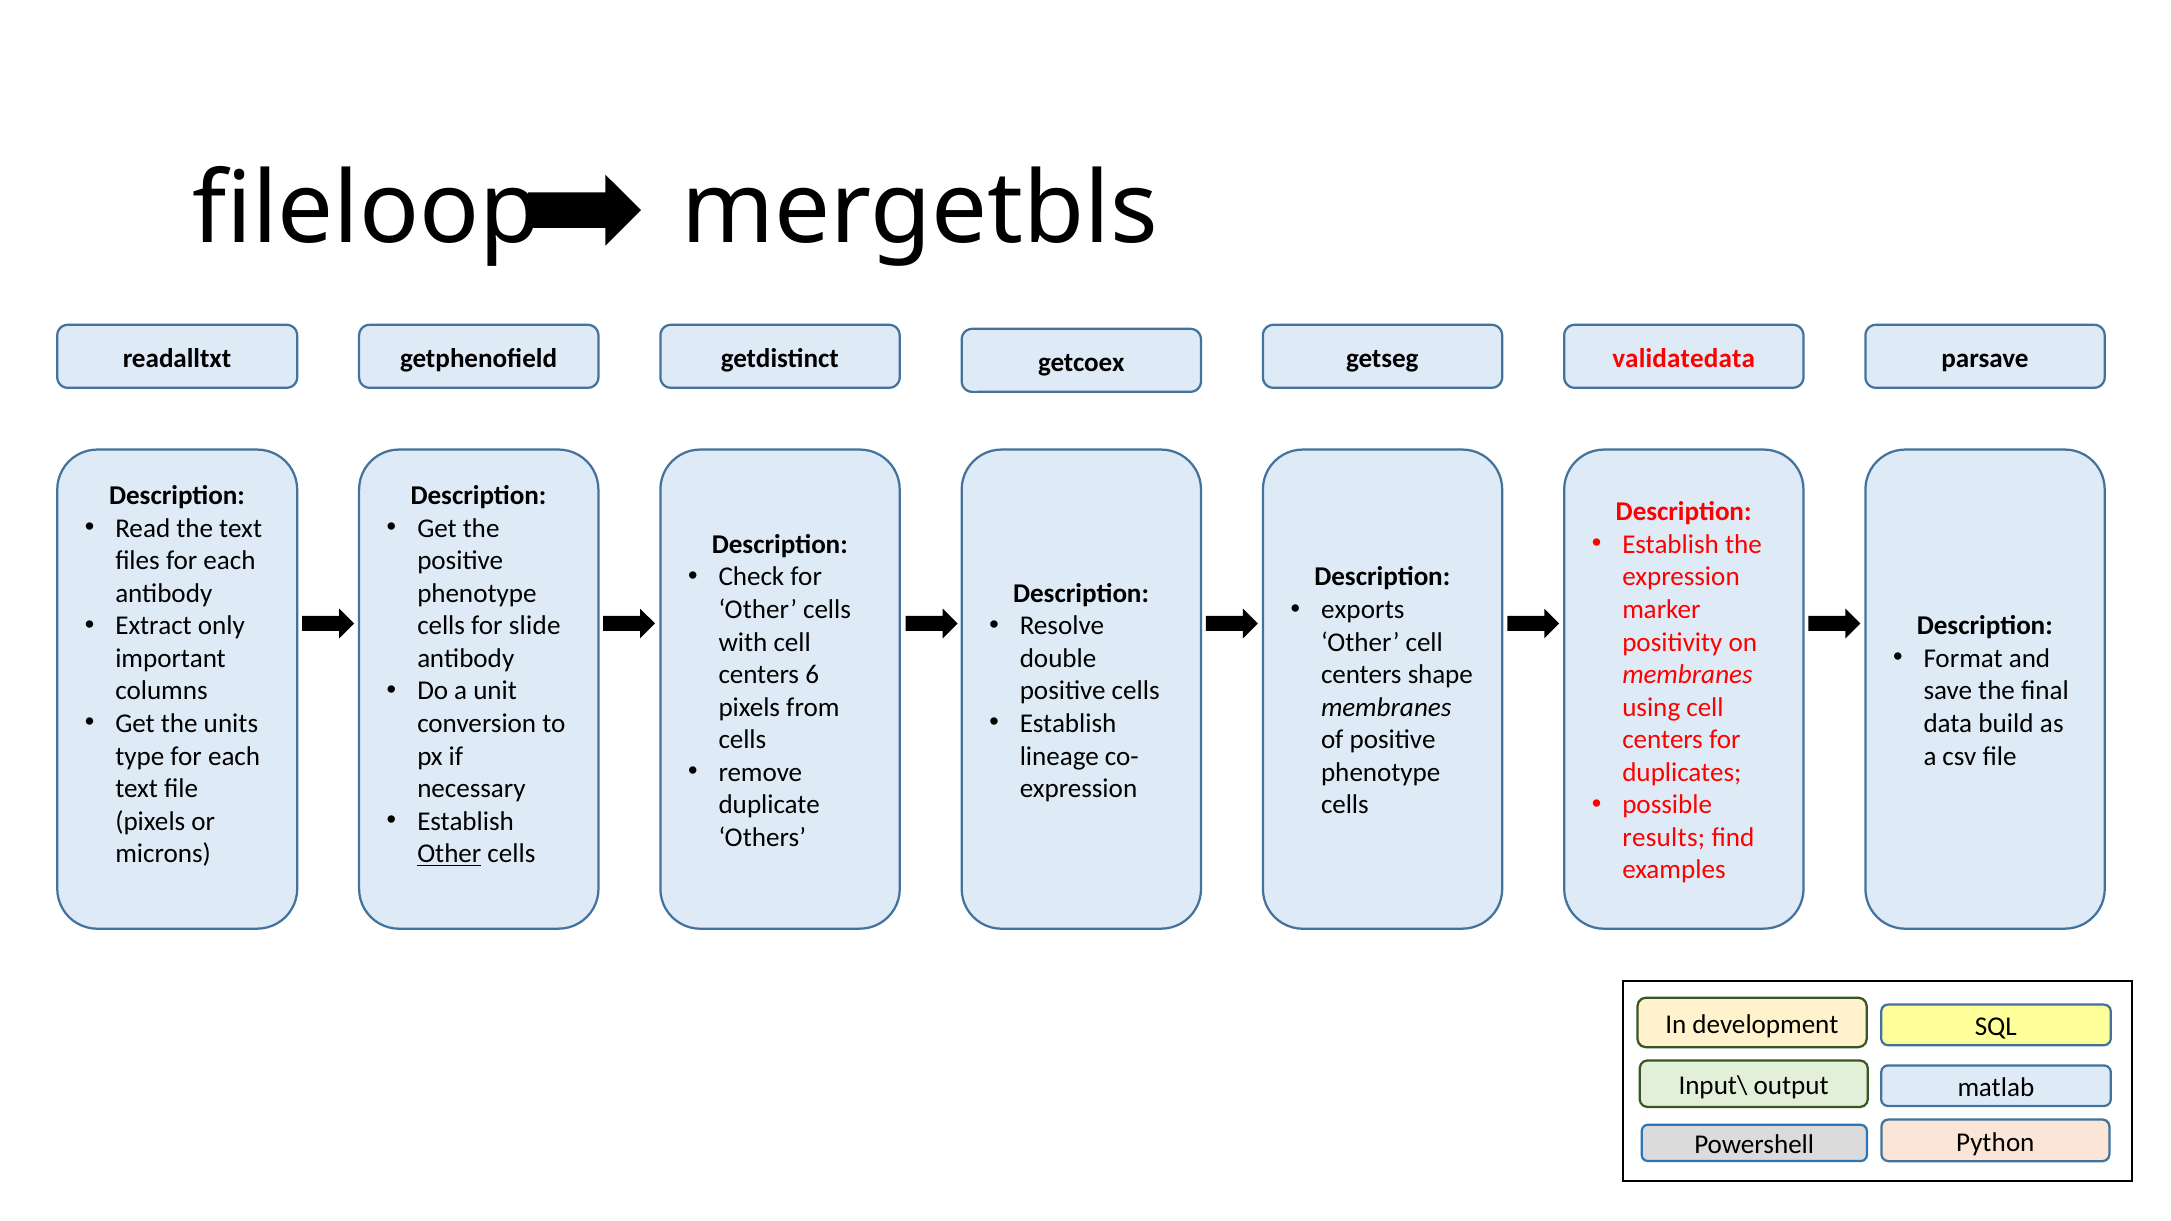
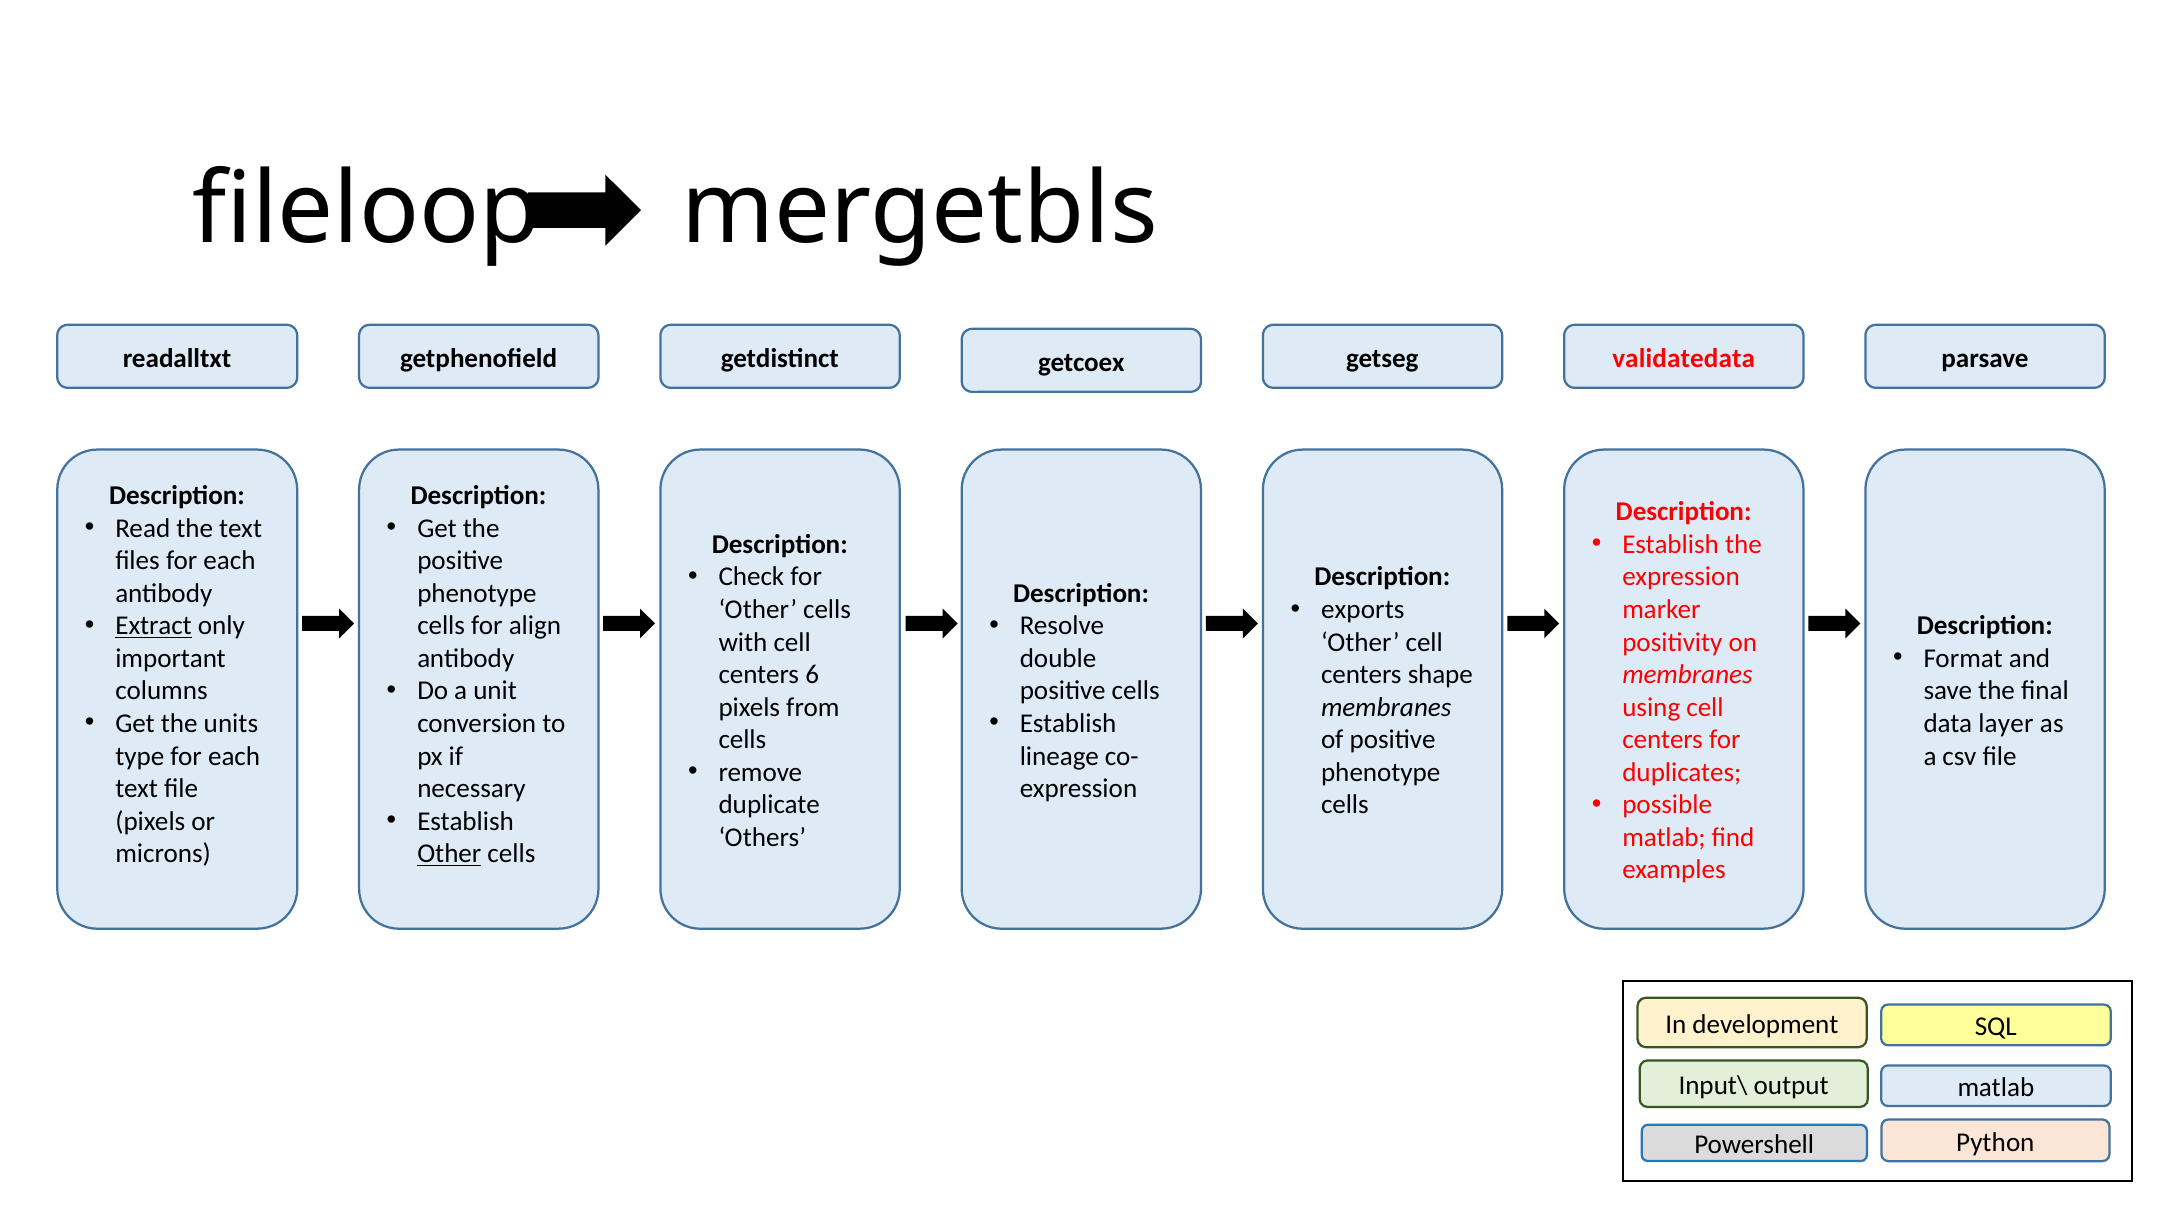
Extract underline: none -> present (154, 626)
slide: slide -> align (535, 626)
build: build -> layer (2006, 724)
results: results -> matlab (1664, 838)
